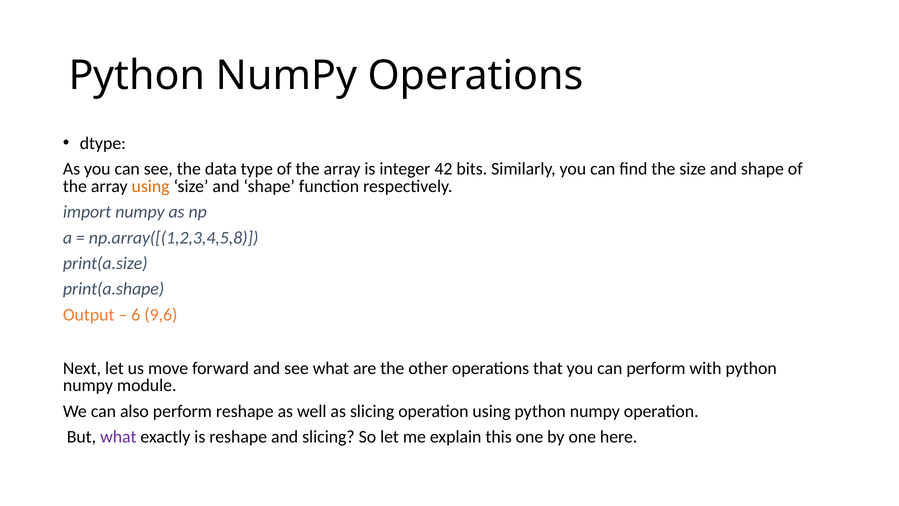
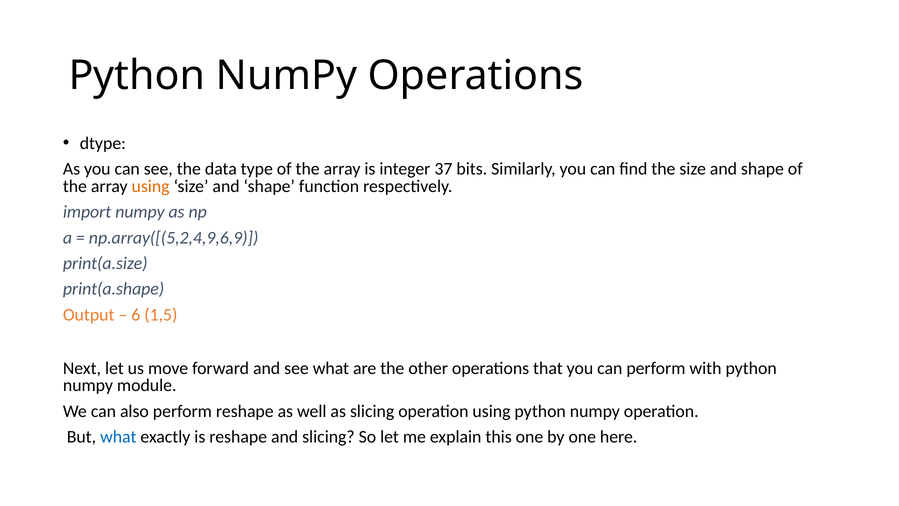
42: 42 -> 37 (443, 169)
np.array([(1,2,3,4,5,8: np.array([(1,2,3,4,5,8 -> np.array([(5,2,4,9,6,9 (174, 238)
9,6: 9,6 -> 1,5 (161, 315)
what colour: purple -> blue (118, 437)
